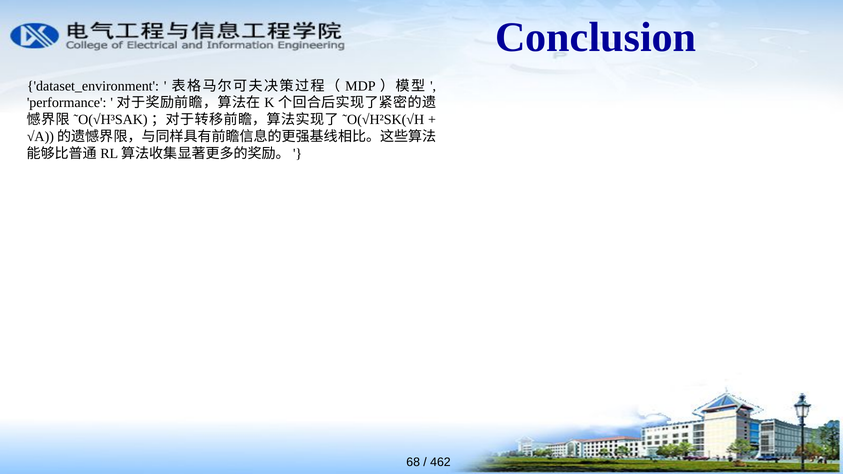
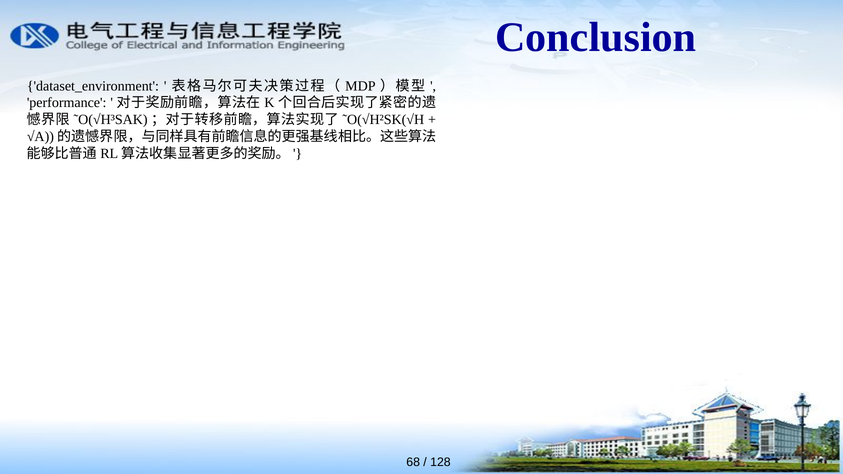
462: 462 -> 128 (440, 463)
